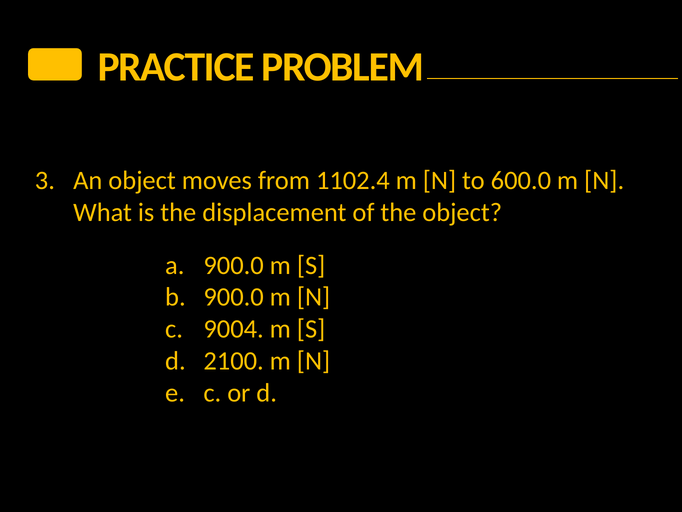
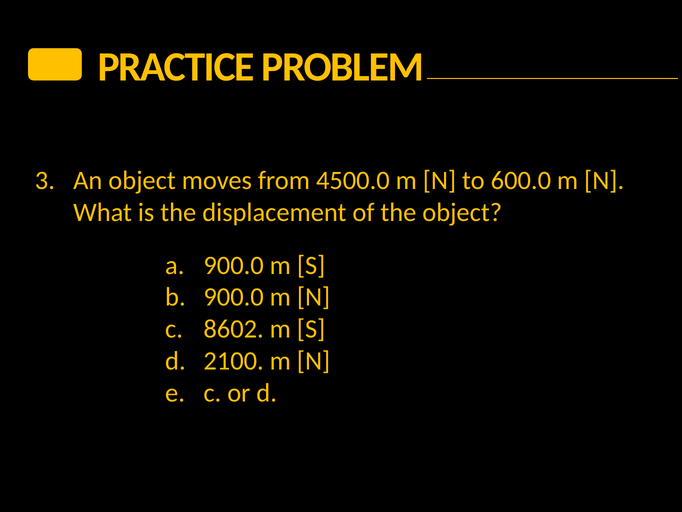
1102.4: 1102.4 -> 4500.0 (353, 180)
9004: 9004 -> 8602 (234, 329)
